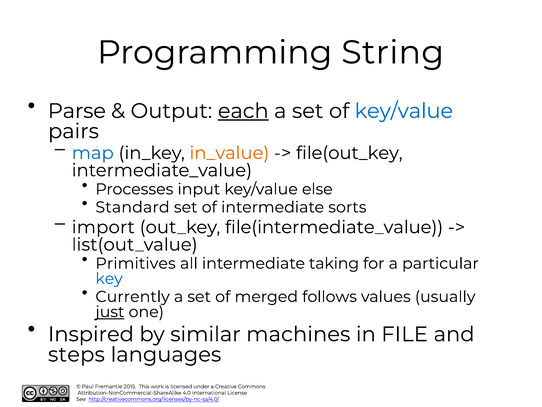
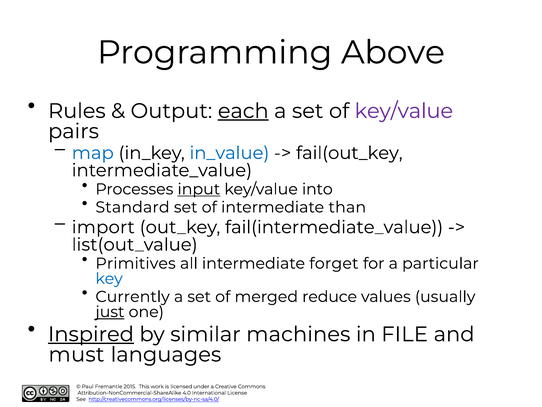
String: String -> Above (393, 52)
Parse: Parse -> Rules (77, 111)
key/value colour: blue -> purple (404, 111)
in_value colour: orange -> blue (229, 153)
file(out_key: file(out_key -> fail(out_key (349, 153)
input underline: none -> present (199, 189)
else: else -> into (317, 189)
sorts: sorts -> than (347, 207)
file(intermediate_value: file(intermediate_value -> fail(intermediate_value (334, 227)
taking: taking -> forget (334, 263)
follows: follows -> reduce (330, 296)
Inspired underline: none -> present (91, 334)
steps: steps -> must (76, 354)
